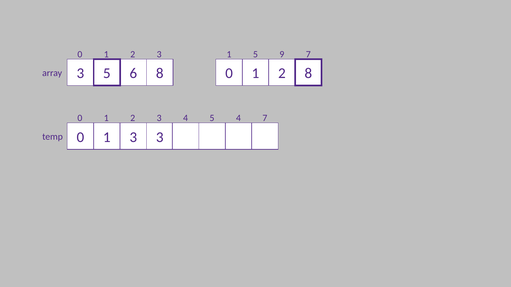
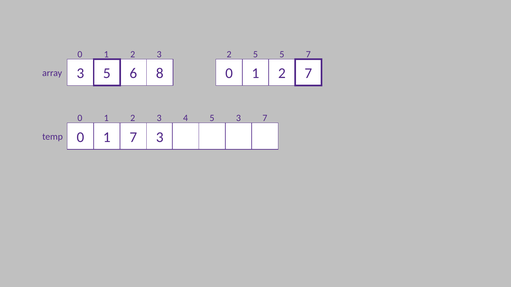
3 1: 1 -> 2 (229, 54)
5 9: 9 -> 5 (282, 54)
2 8: 8 -> 7 (308, 73)
5 4: 4 -> 3 (238, 118)
1 3: 3 -> 7 (133, 137)
